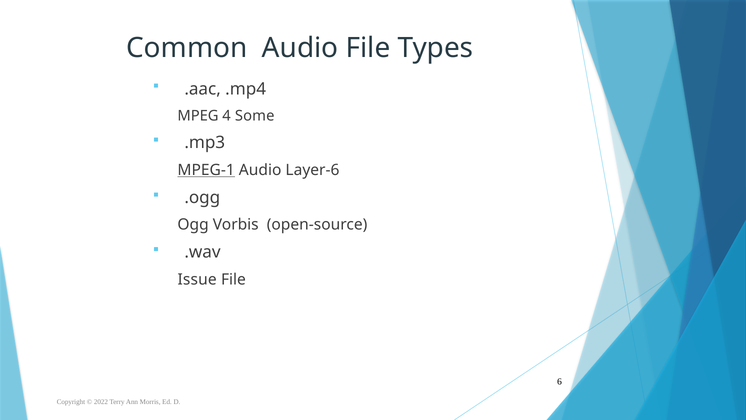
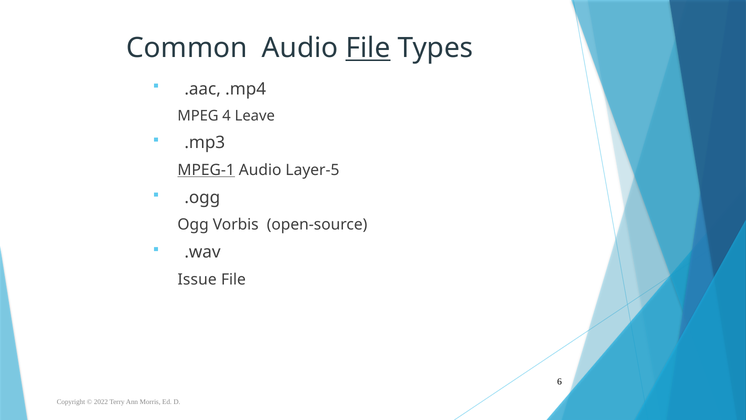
File underline: none -> present (368, 48)
Some: Some -> Leave (255, 116)
Layer-6: Layer-6 -> Layer-5 (312, 170)
